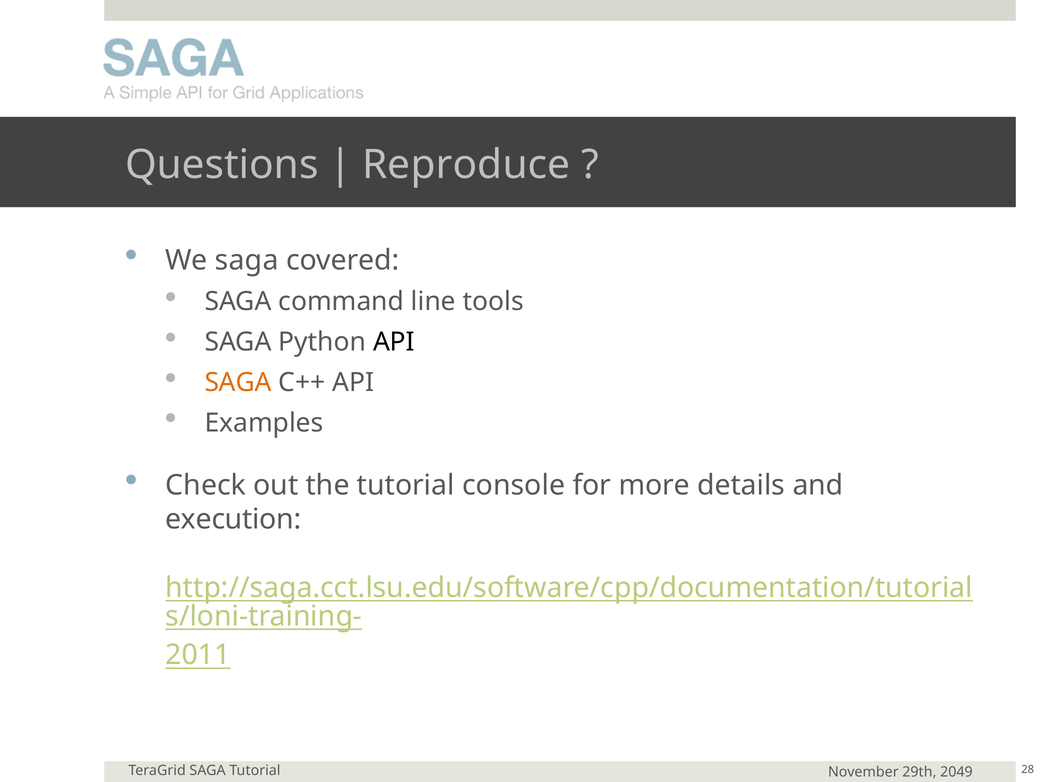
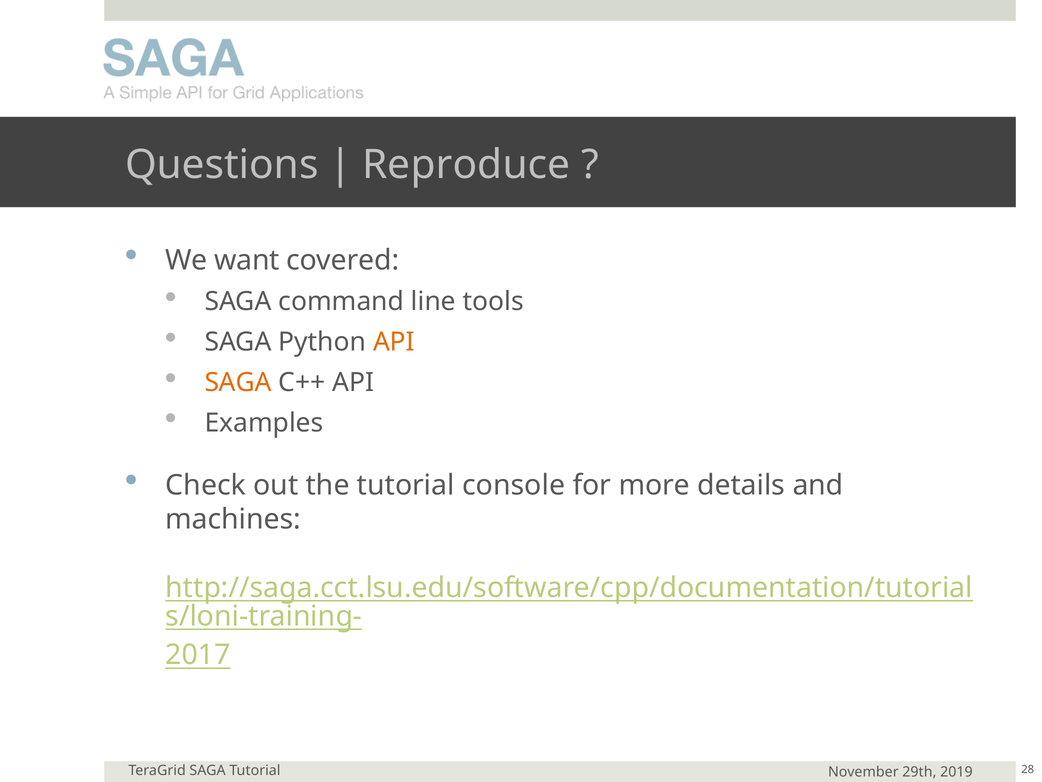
We saga: saga -> want (247, 260)
API colour: black -> orange (394, 342)
execution: execution -> machines (233, 519)
2011: 2011 -> 2017 (198, 655)
2049: 2049 -> 2019 (956, 771)
